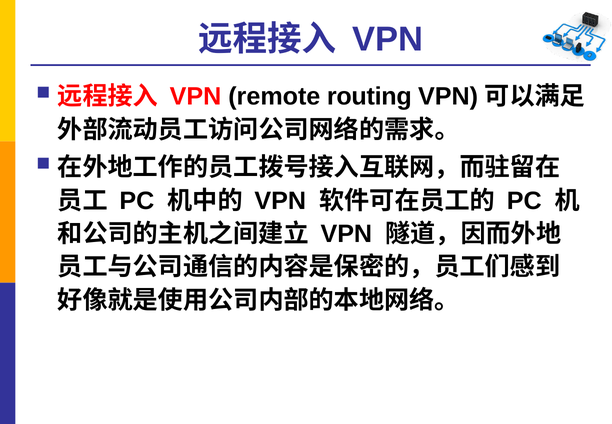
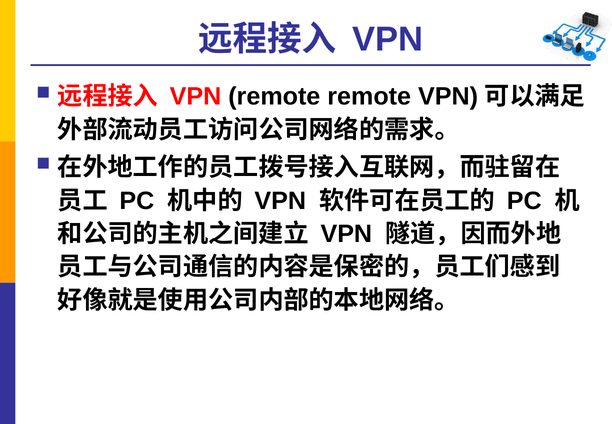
remote routing: routing -> remote (369, 97)
